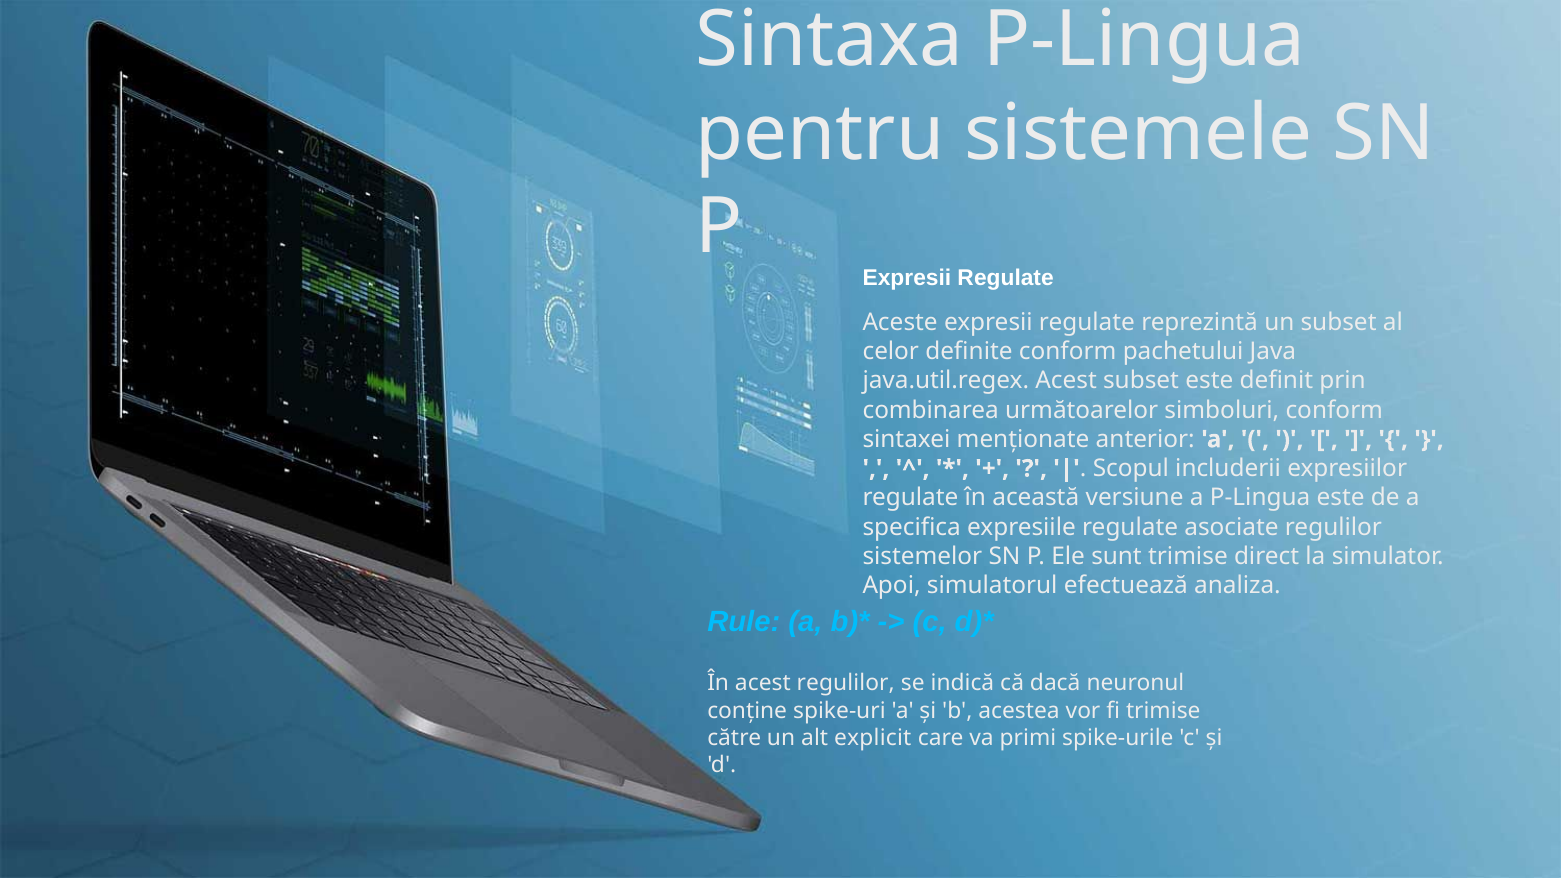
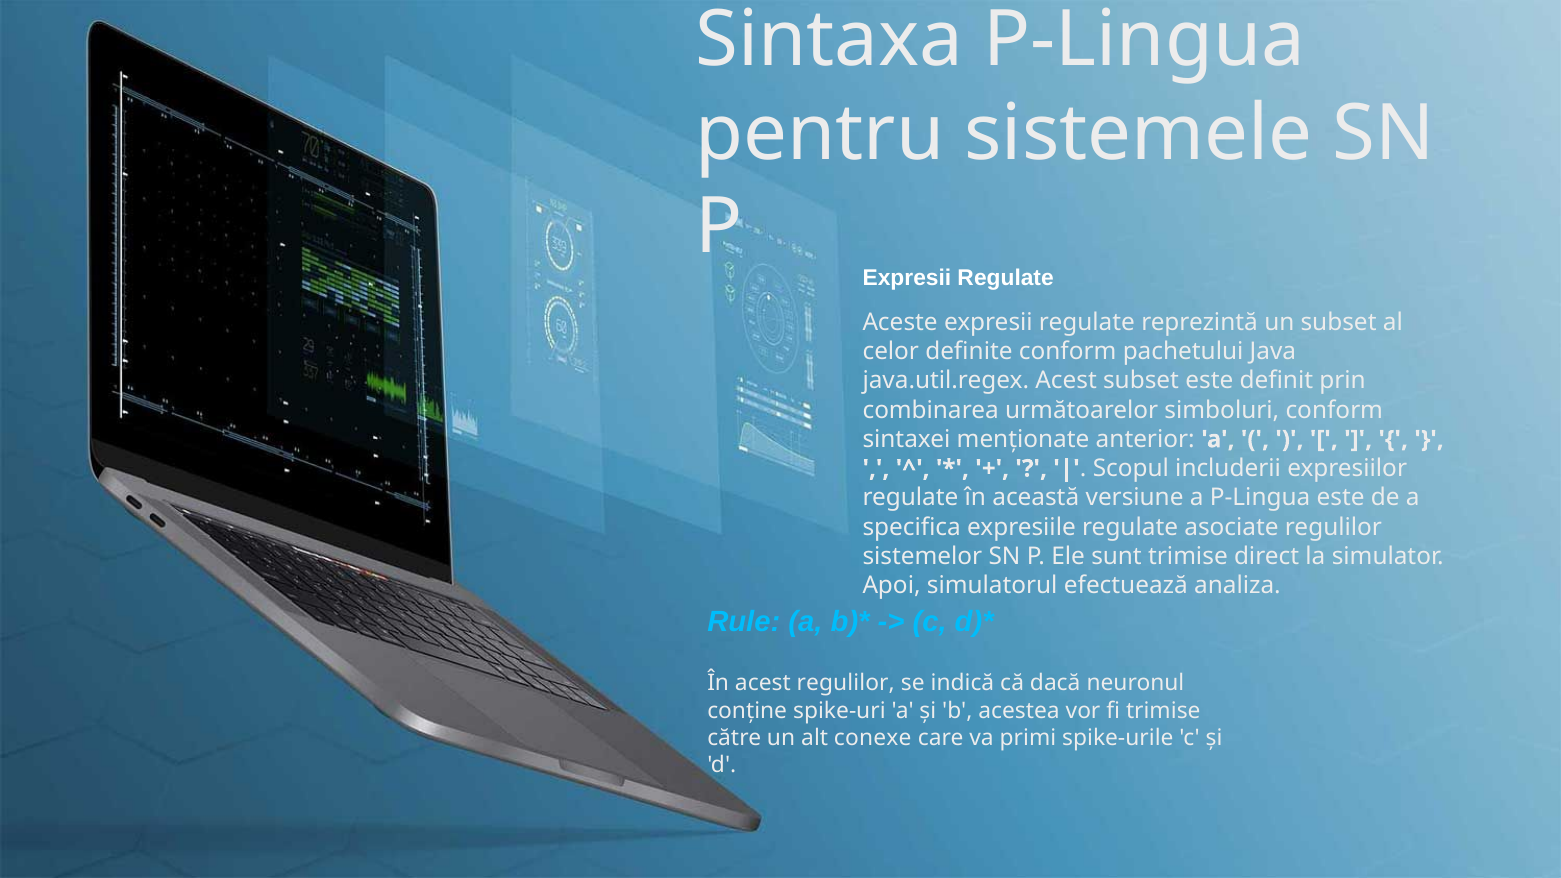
explicit: explicit -> conexe (873, 738)
